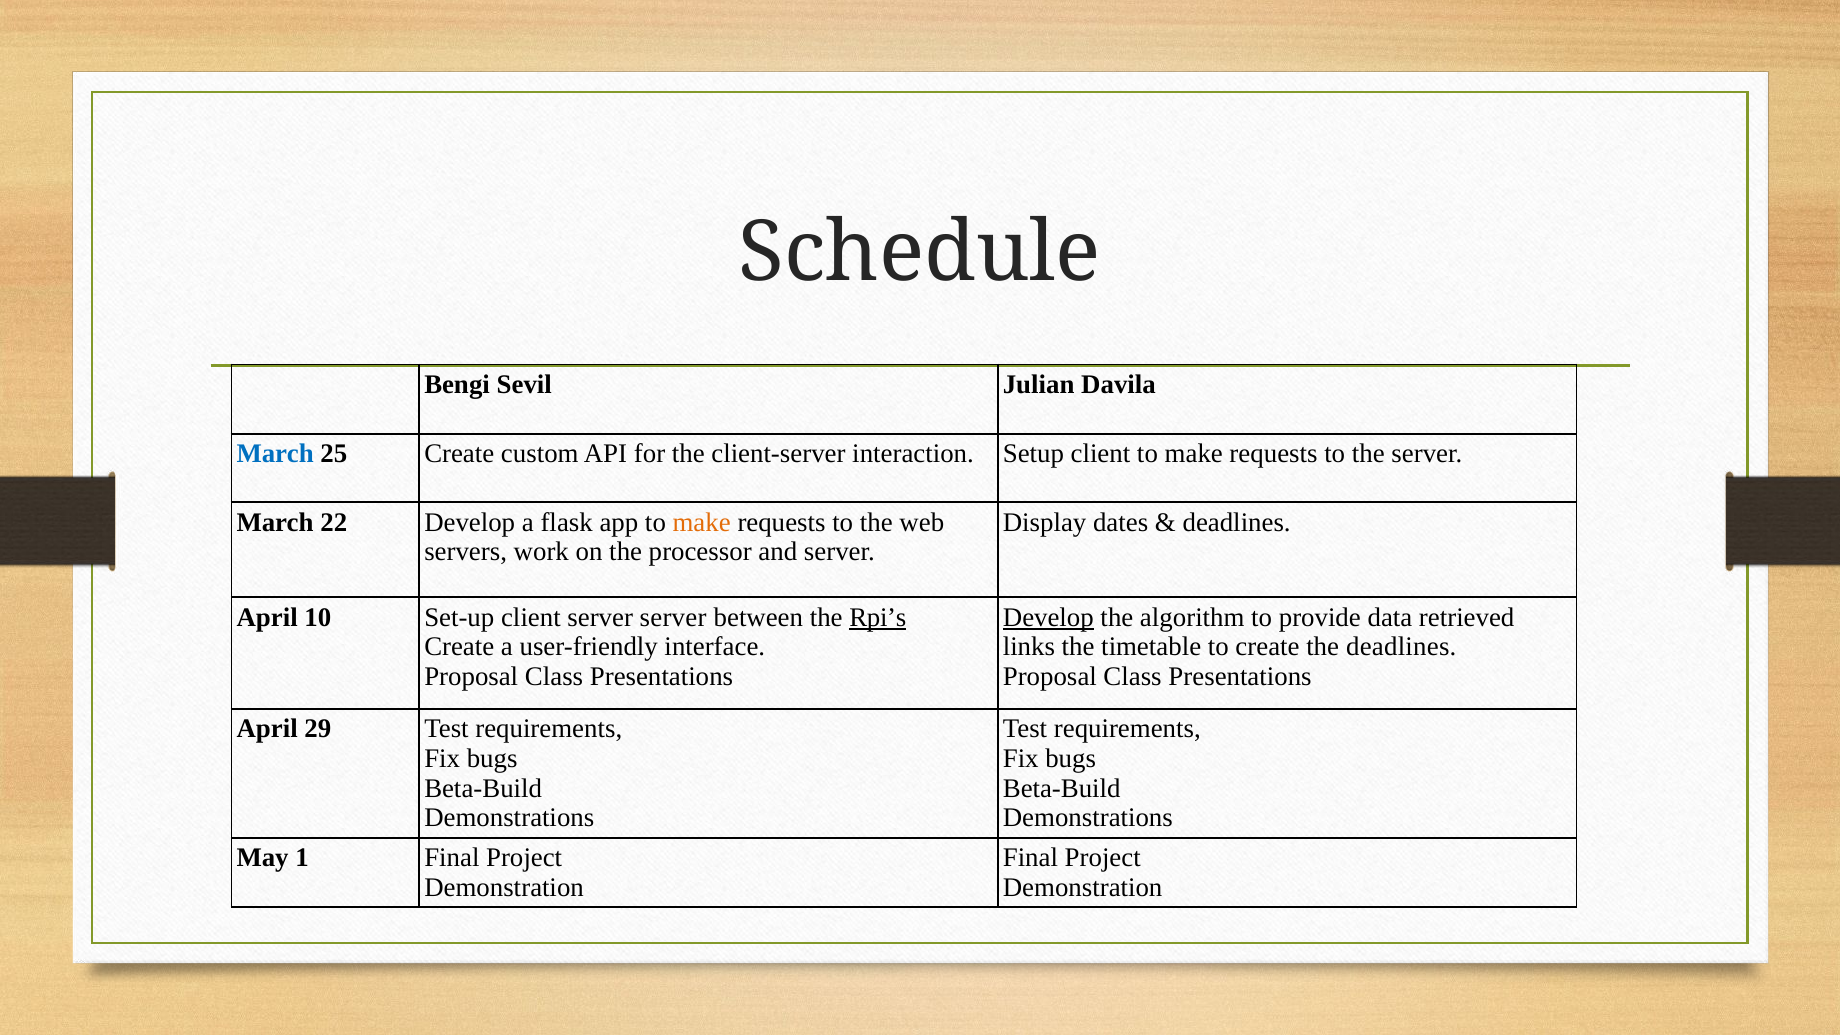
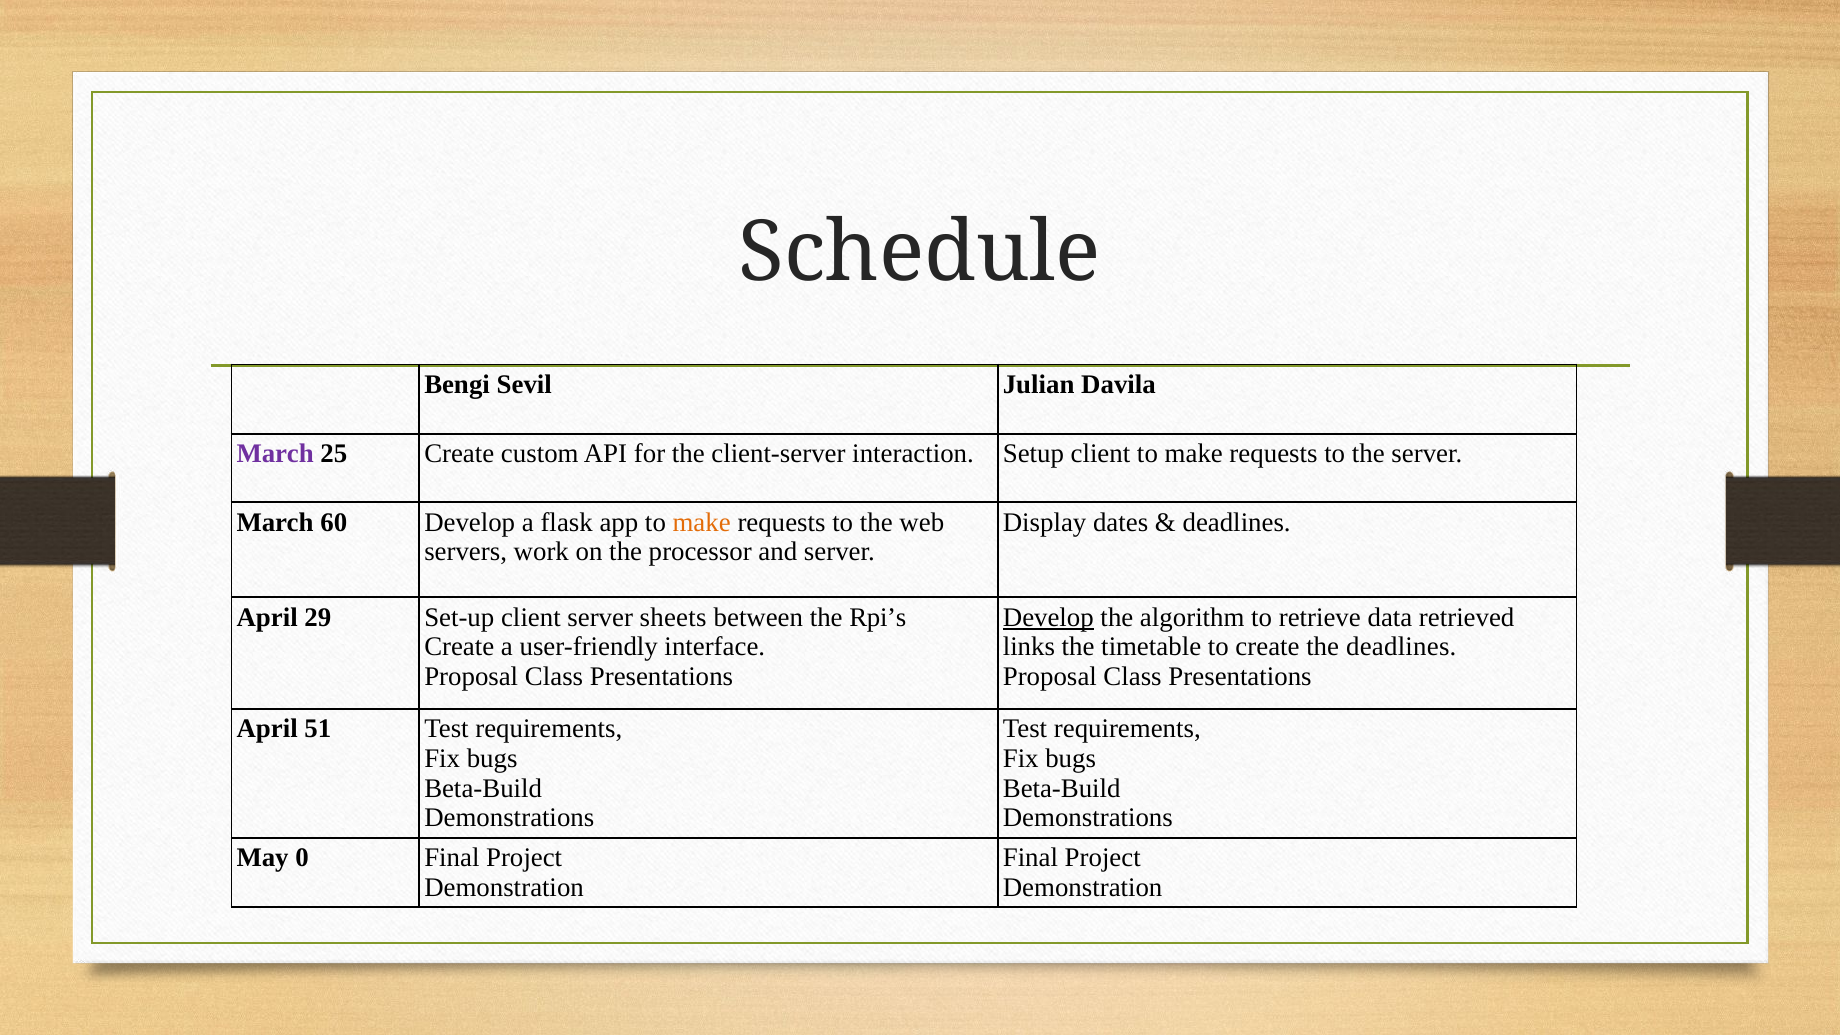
March colour: blue -> purple (275, 454)
22: 22 -> 60 (334, 522)
10: 10 -> 29 (318, 617)
server server: server -> sheets (673, 617)
Rpi’s underline: present -> none (878, 617)
provide: provide -> retrieve (1320, 617)
29: 29 -> 51 (318, 729)
1: 1 -> 0 (302, 858)
